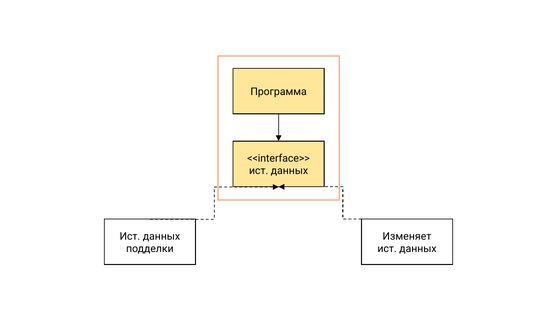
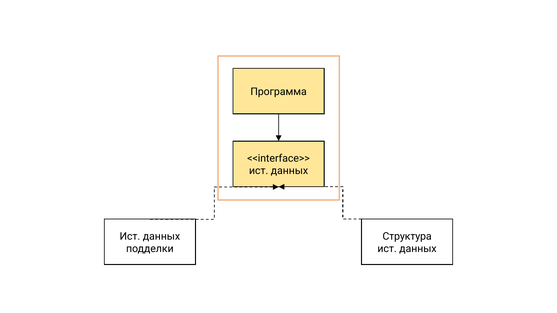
Изменяет: Изменяет -> Структура (407, 236)
